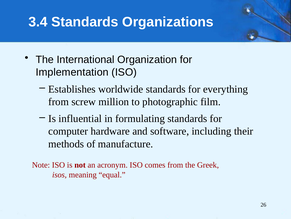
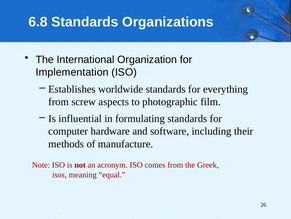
3.4: 3.4 -> 6.8 (38, 22)
million: million -> aspects (114, 101)
